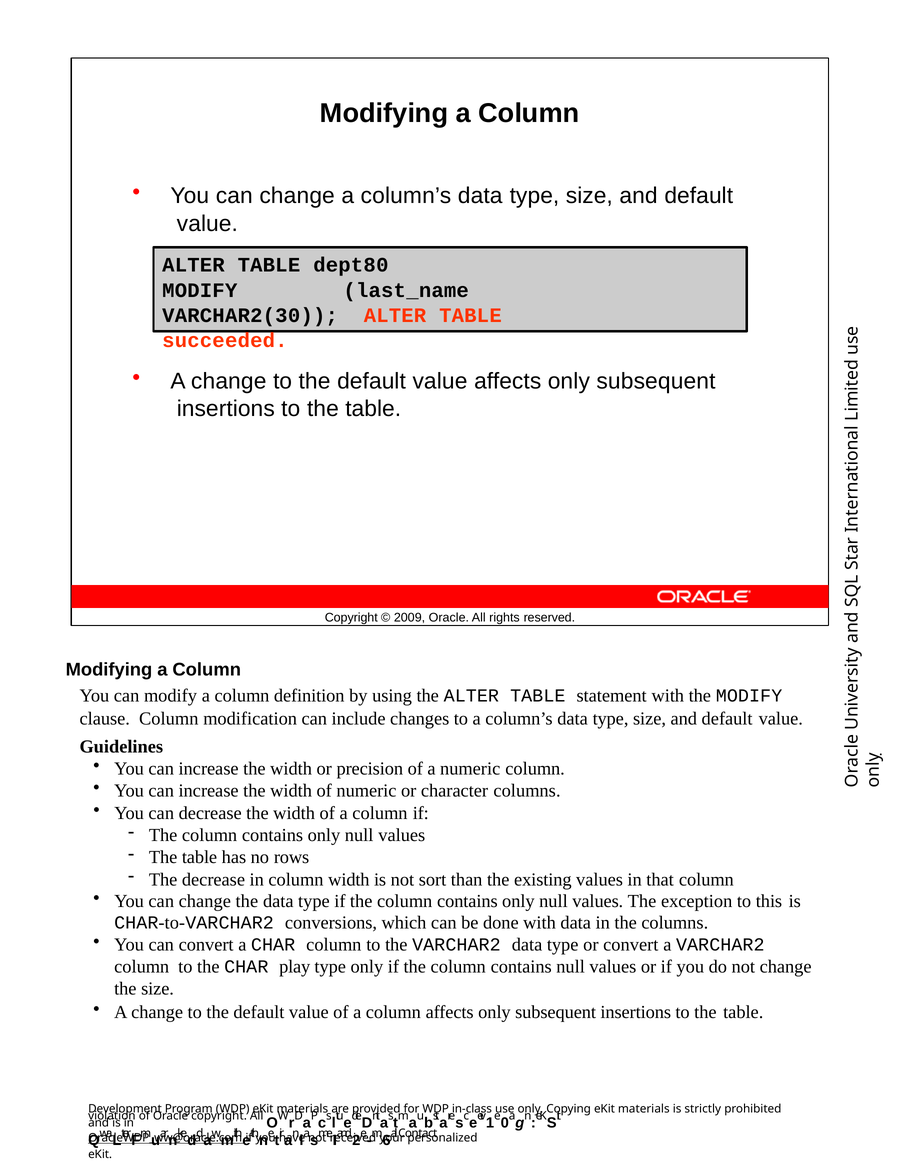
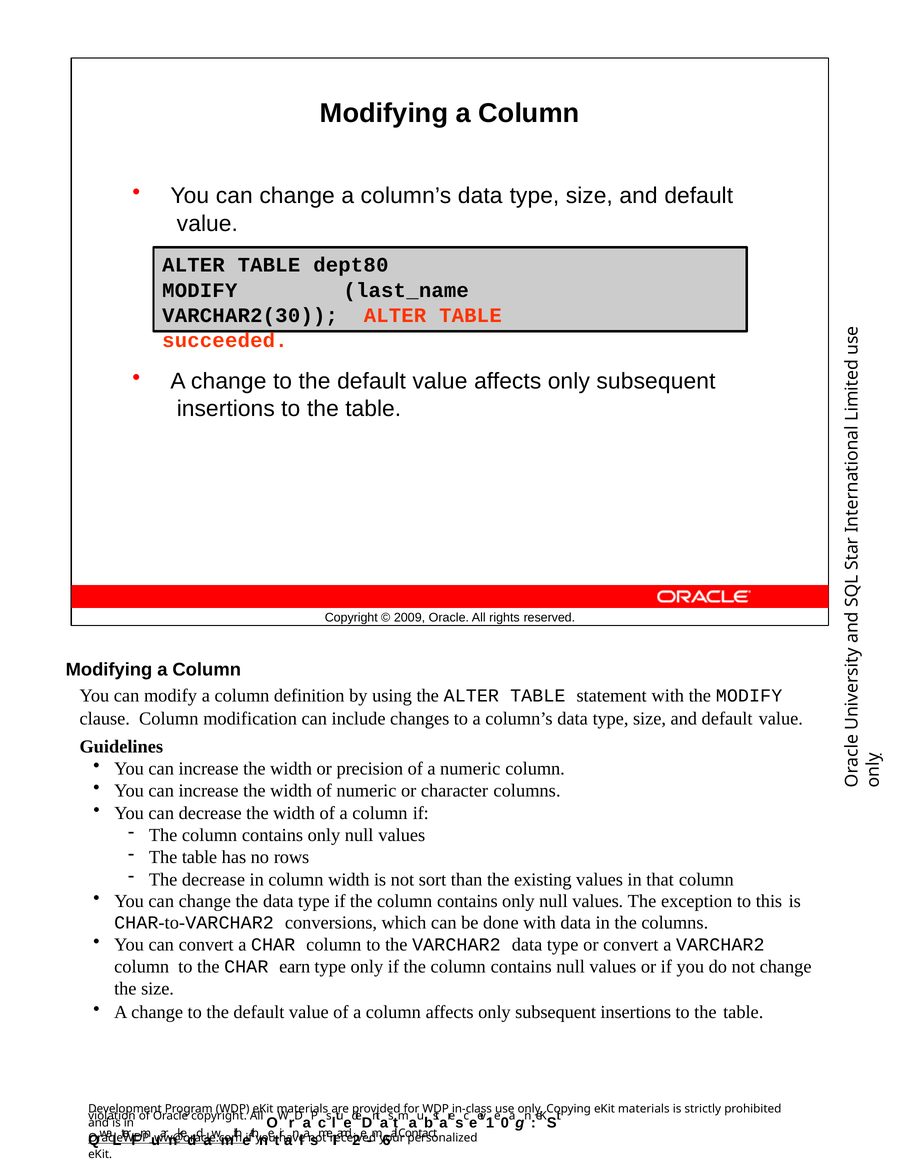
play: play -> earn (295, 967)
